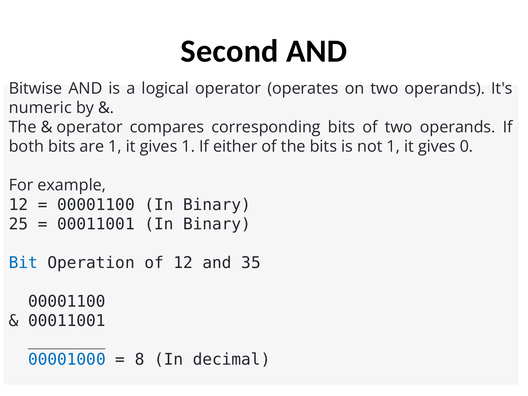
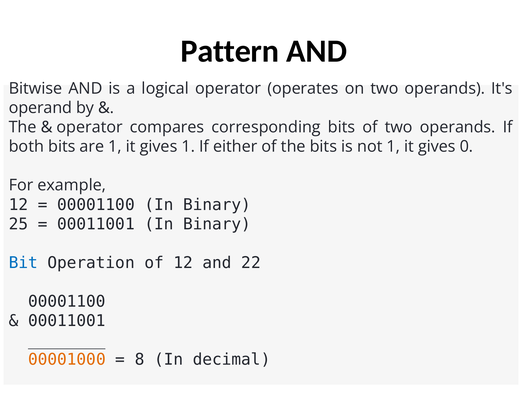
Second: Second -> Pattern (230, 51)
numeric: numeric -> operand (40, 108)
35: 35 -> 22 (251, 263)
00001000 colour: blue -> orange (67, 360)
